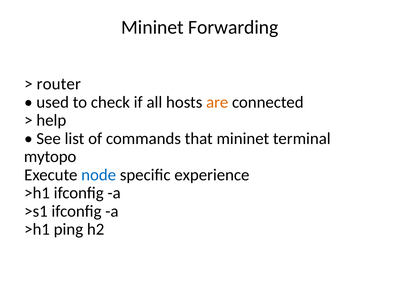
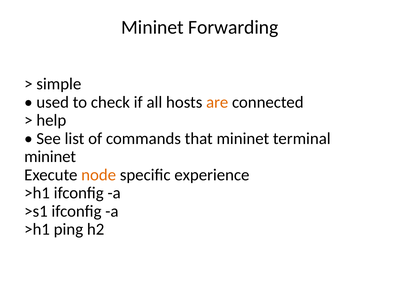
router: router -> simple (59, 84)
mytopo: mytopo -> mininet (50, 157)
node colour: blue -> orange (99, 175)
